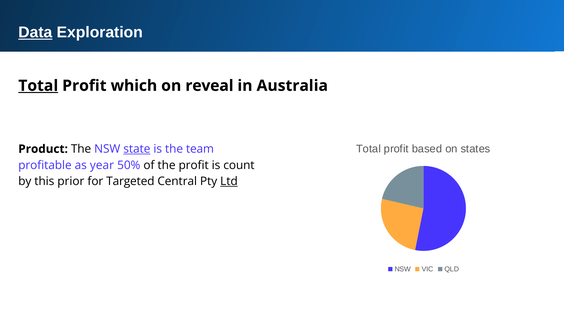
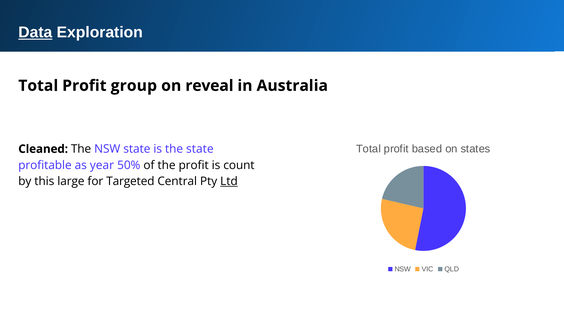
Total underline: present -> none (38, 86)
which: which -> group (134, 86)
Product: Product -> Cleaned (43, 149)
state underline: present -> none (137, 149)
the team: team -> state (200, 149)
prior: prior -> large (71, 182)
